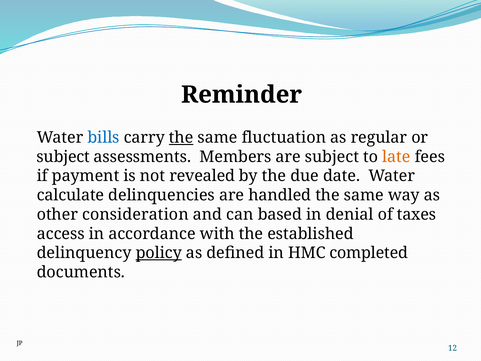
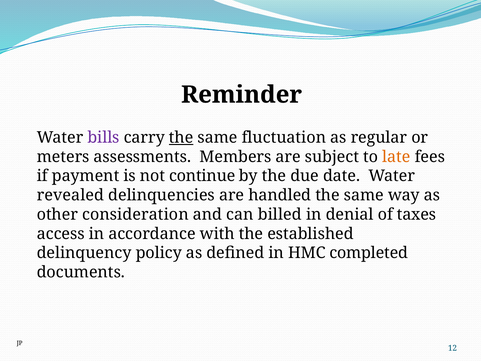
bills colour: blue -> purple (103, 137)
subject: subject -> meters (63, 157)
revealed: revealed -> continue (202, 176)
calculate: calculate -> revealed (70, 195)
based: based -> billed (280, 214)
policy underline: present -> none (159, 253)
